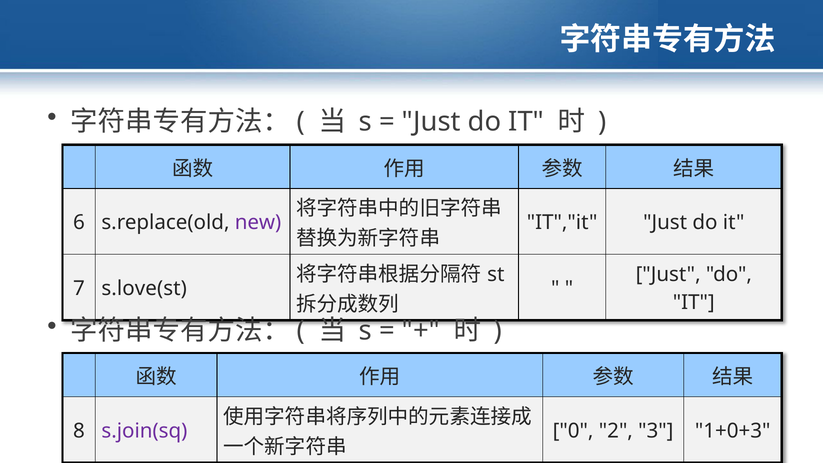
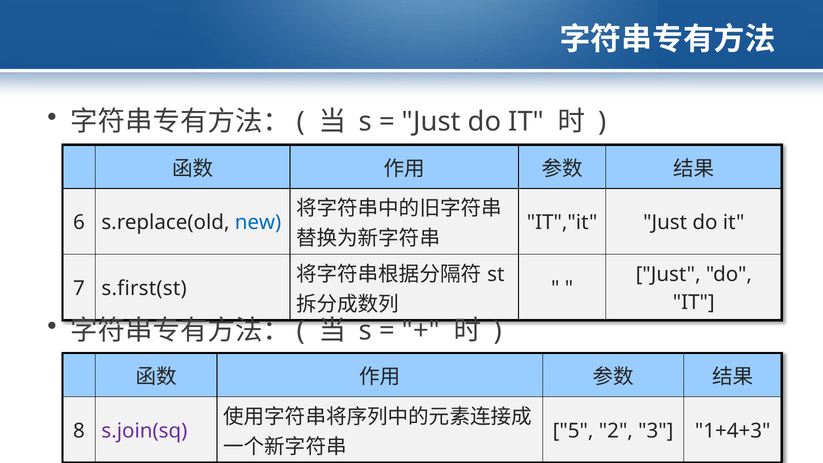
new colour: purple -> blue (258, 223)
s.love(st: s.love(st -> s.first(st (144, 288)
0: 0 -> 5 (573, 431)
1+0+3: 1+0+3 -> 1+4+3 (733, 431)
